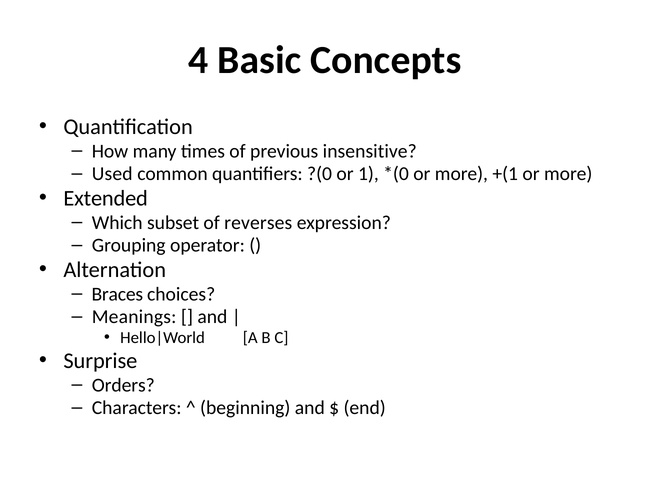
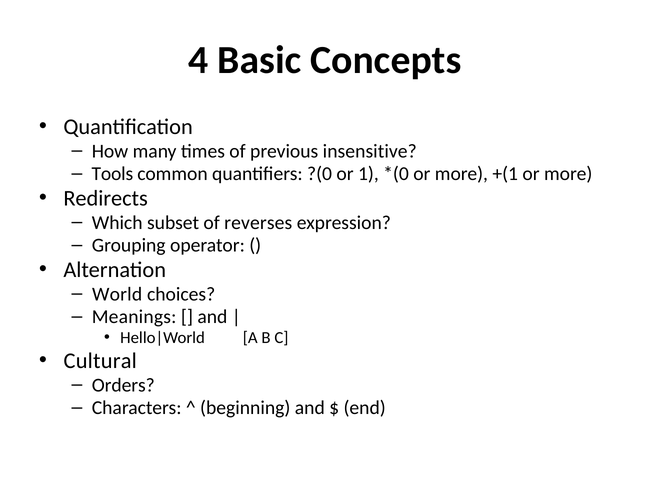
Used: Used -> Tools (112, 174)
Extended: Extended -> Redirects (106, 198)
Braces: Braces -> World (117, 294)
Surprise: Surprise -> Cultural (100, 361)
